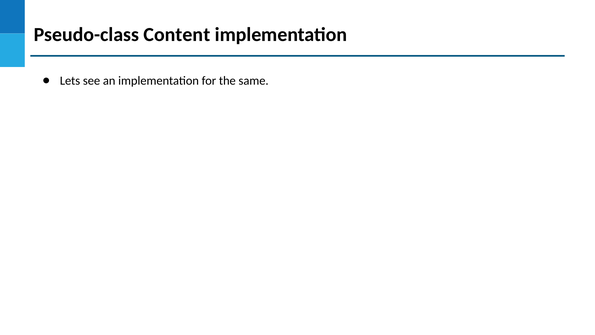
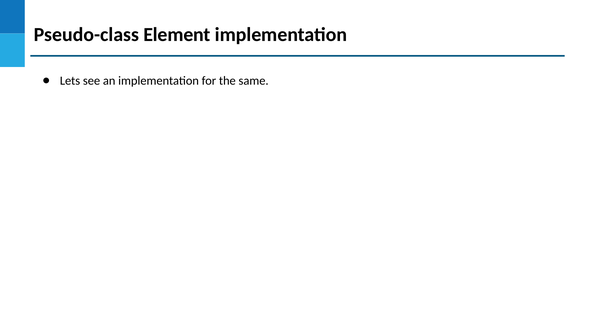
Content: Content -> Element (177, 35)
